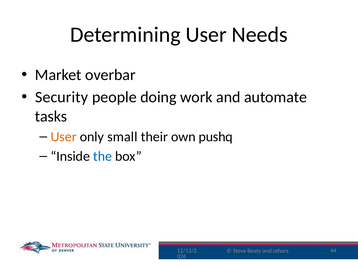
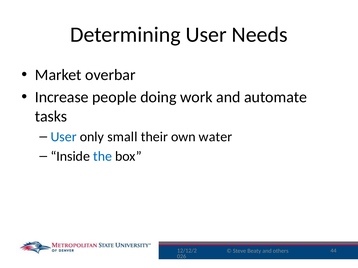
Security: Security -> Increase (62, 97)
User colour: orange -> blue (64, 137)
pushq: pushq -> water (216, 137)
